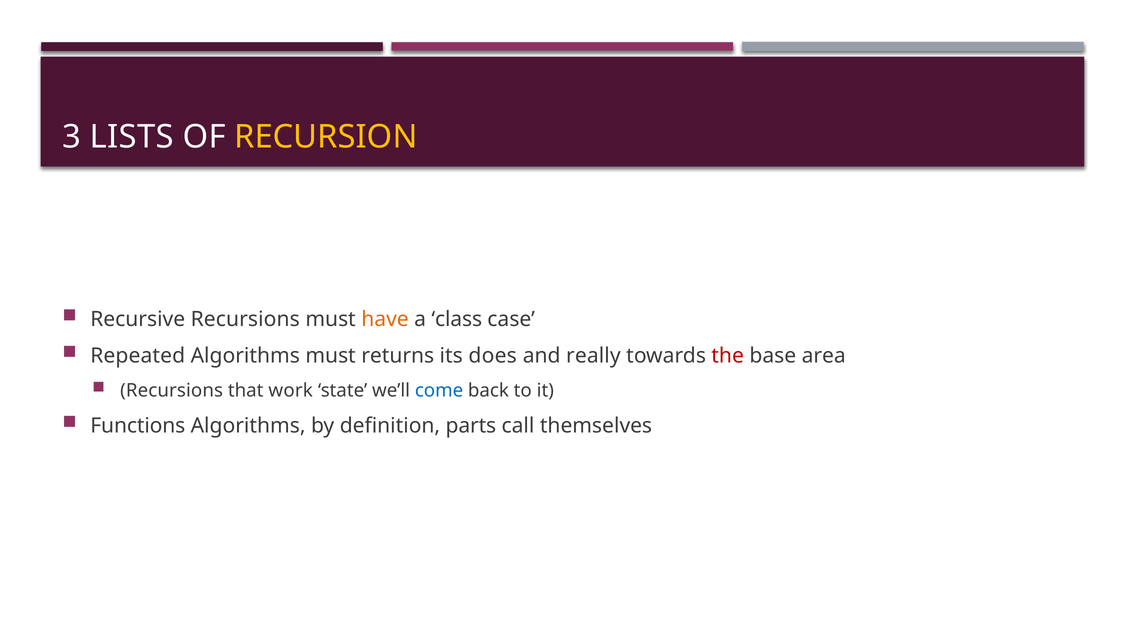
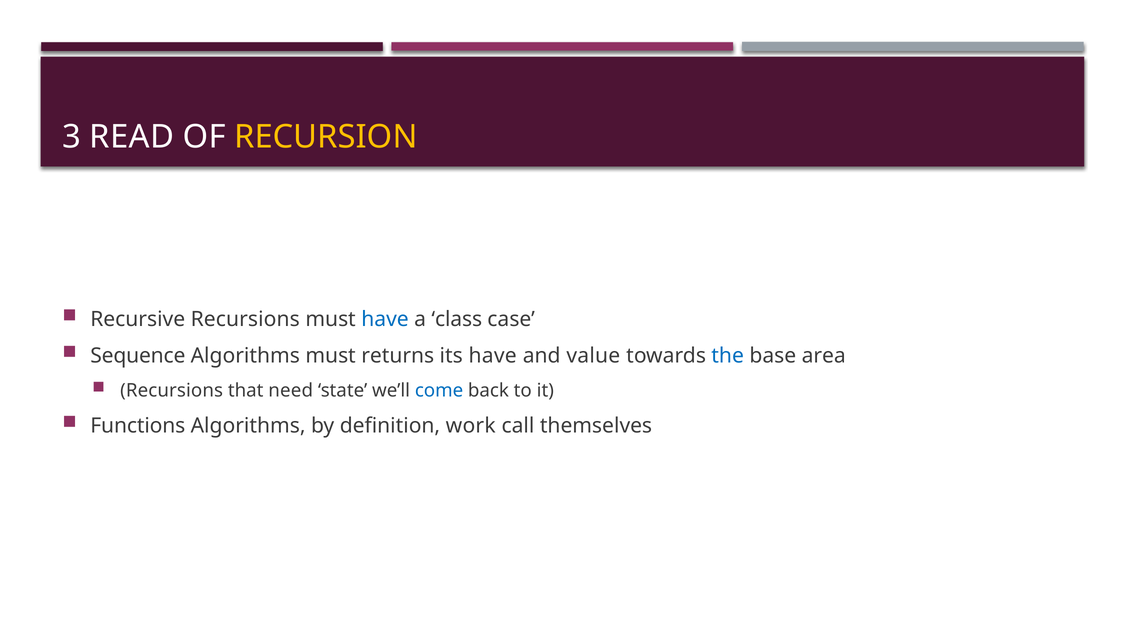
LISTS: LISTS -> READ (132, 137)
have colour: orange -> blue (385, 319)
Repeated: Repeated -> Sequence (138, 356)
its does: does -> have (493, 356)
really: really -> value (593, 356)
the colour: red -> blue (728, 356)
work: work -> need (291, 390)
parts: parts -> work (471, 426)
